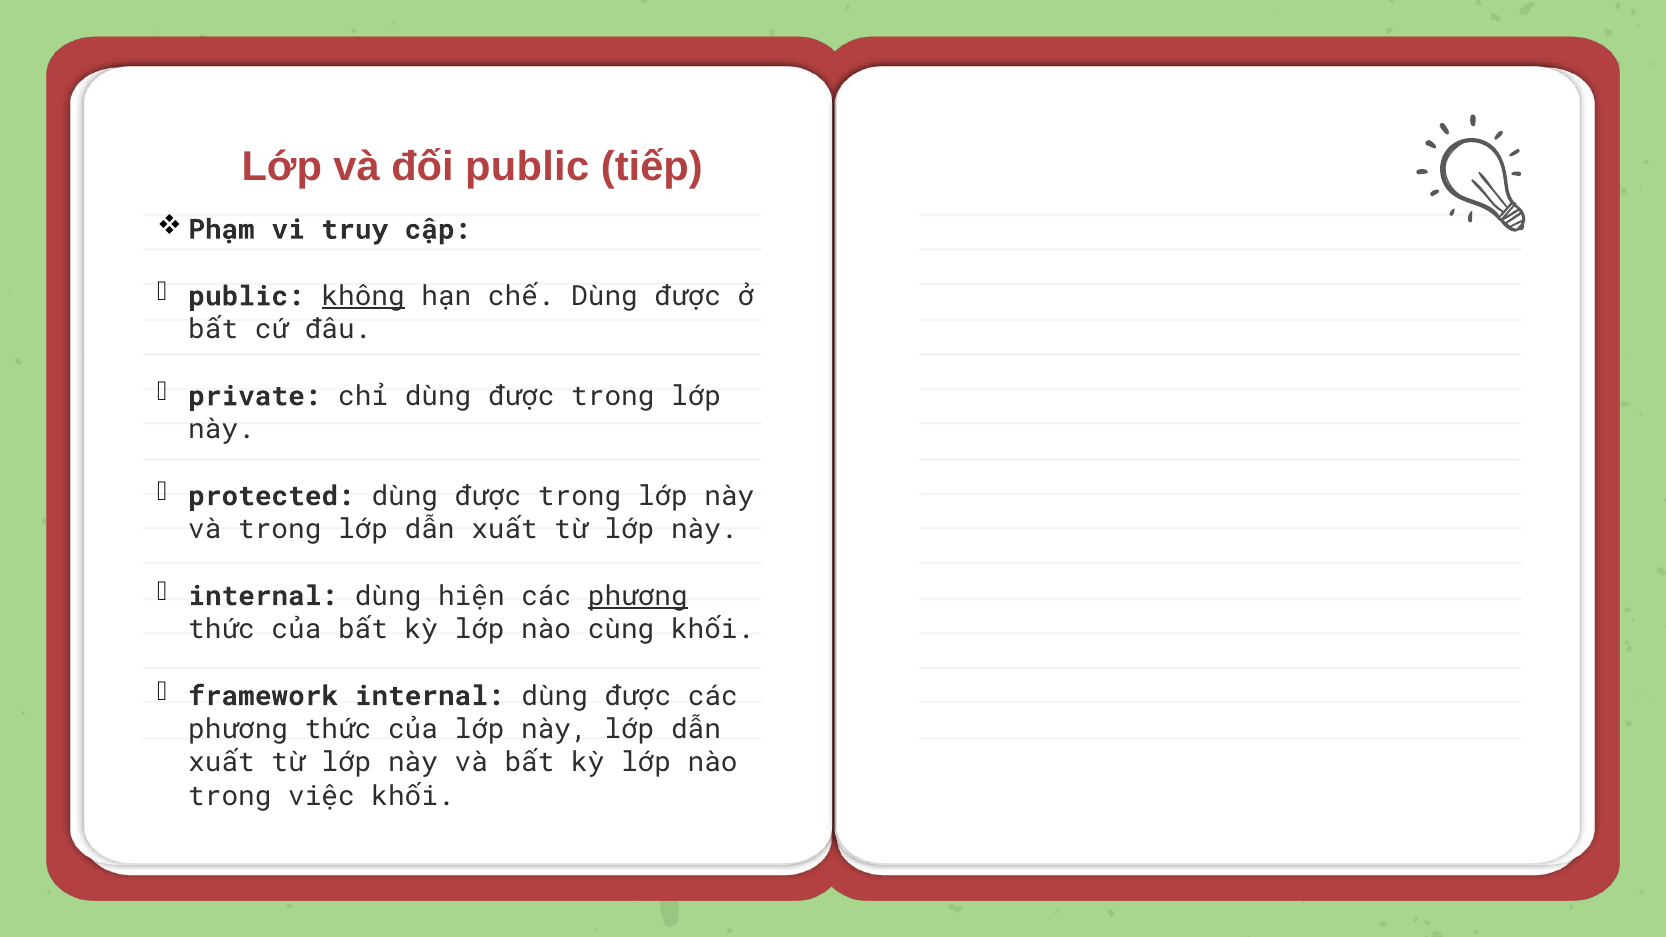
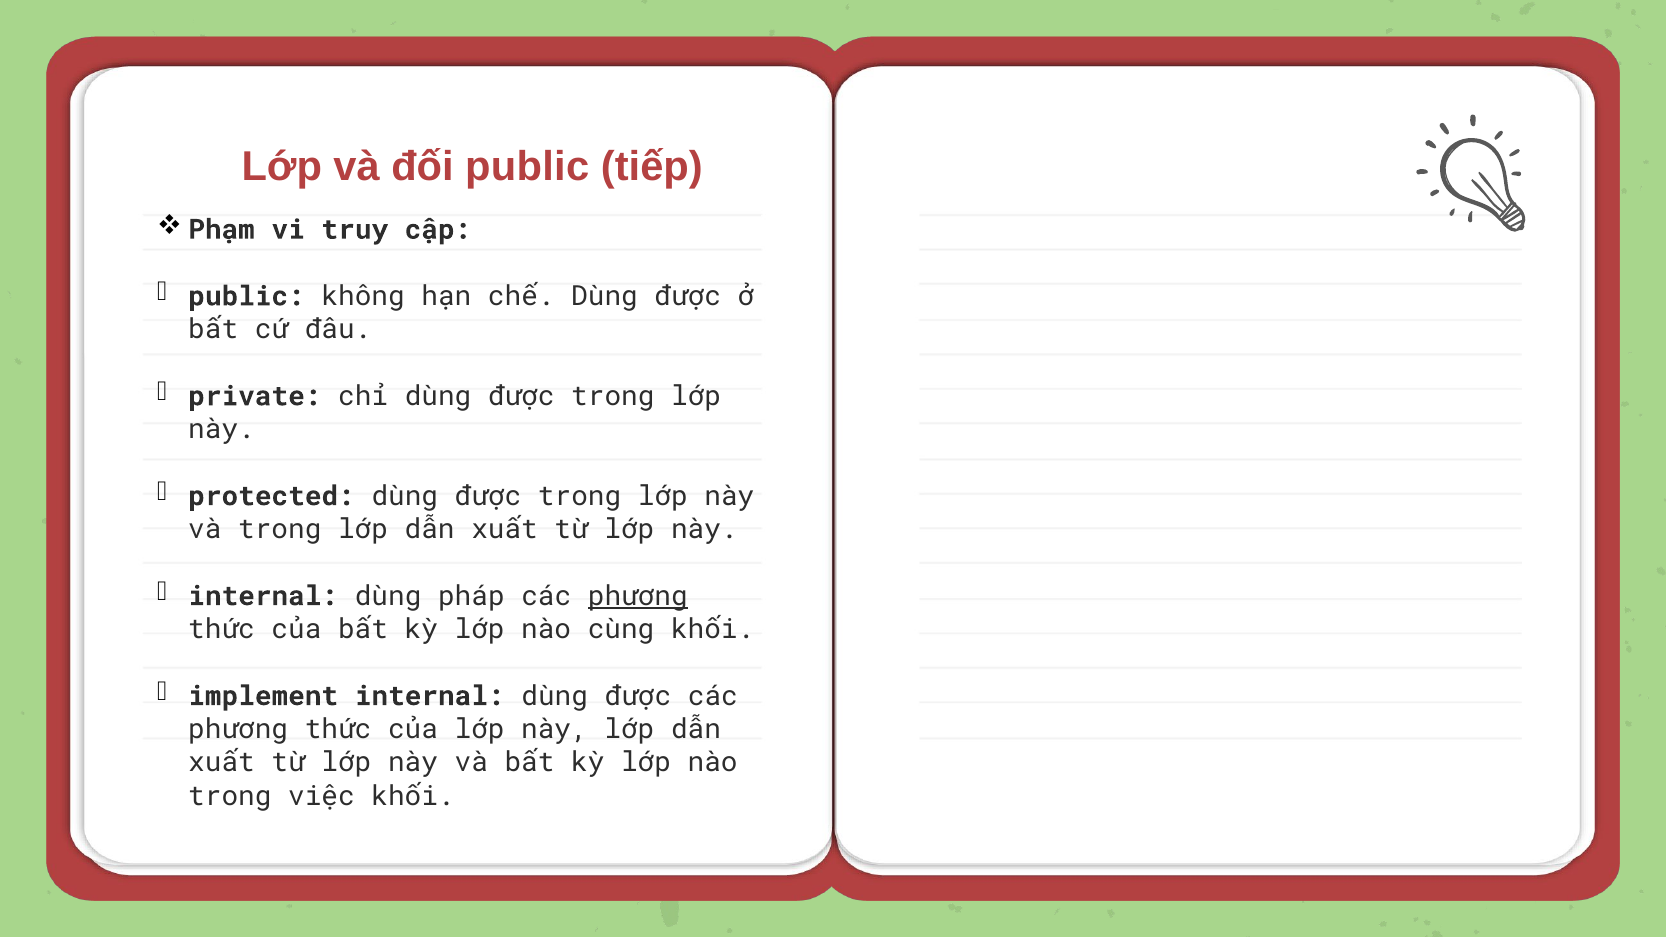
không underline: present -> none (363, 296)
hiện: hiện -> pháp (471, 596)
framework: framework -> implement (263, 696)
